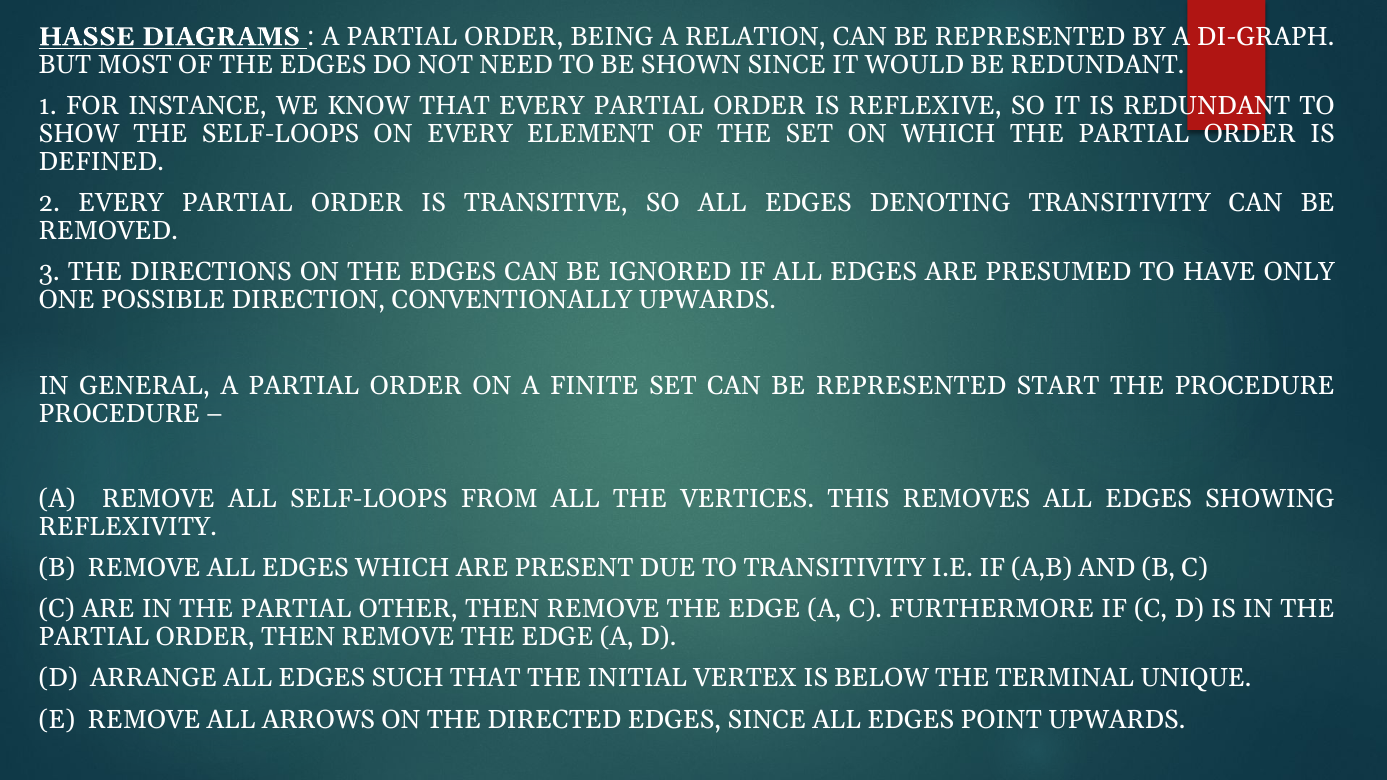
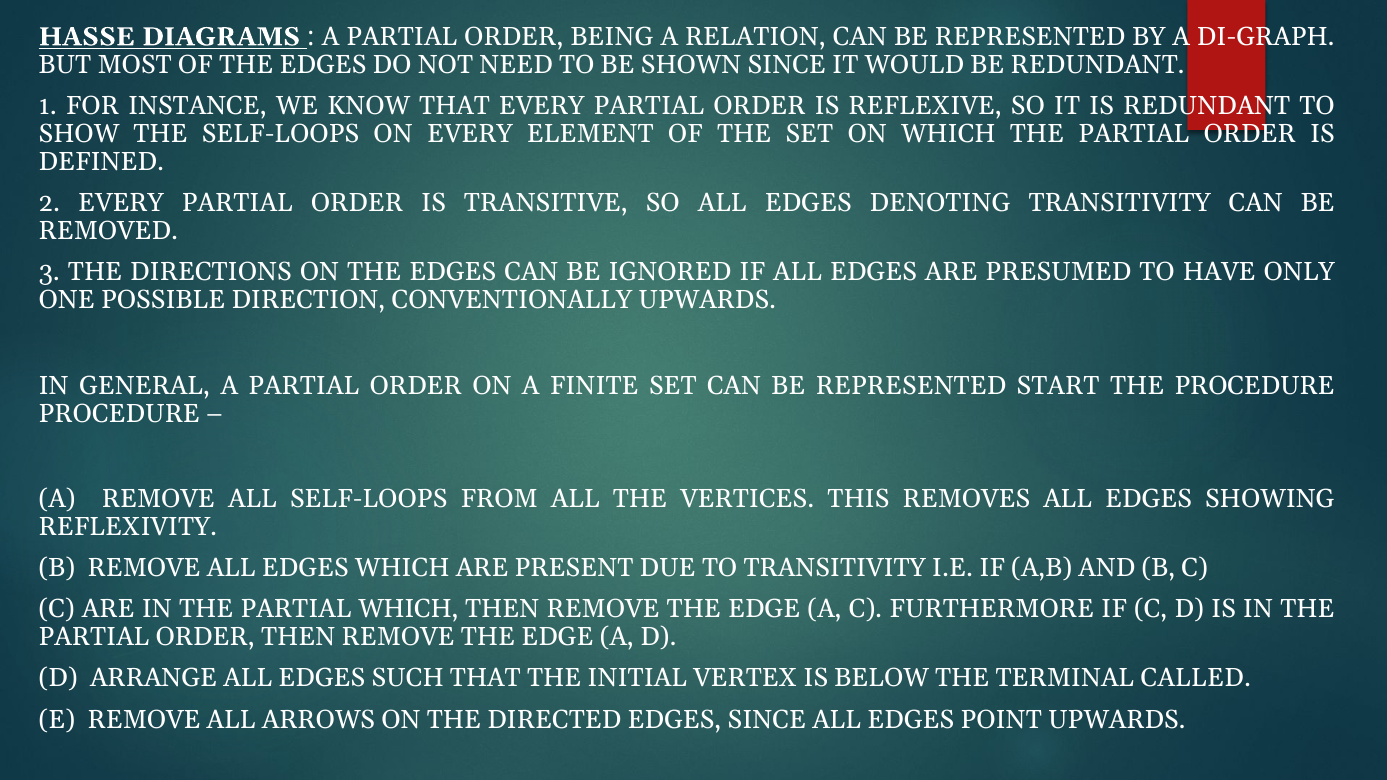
PARTIAL OTHER: OTHER -> WHICH (408, 609)
UNIQUE: UNIQUE -> CALLED (1196, 679)
